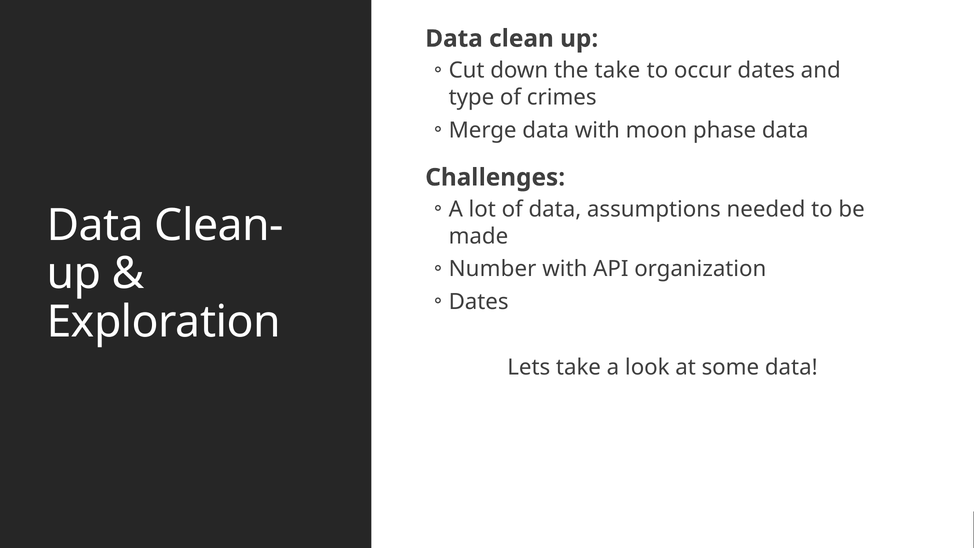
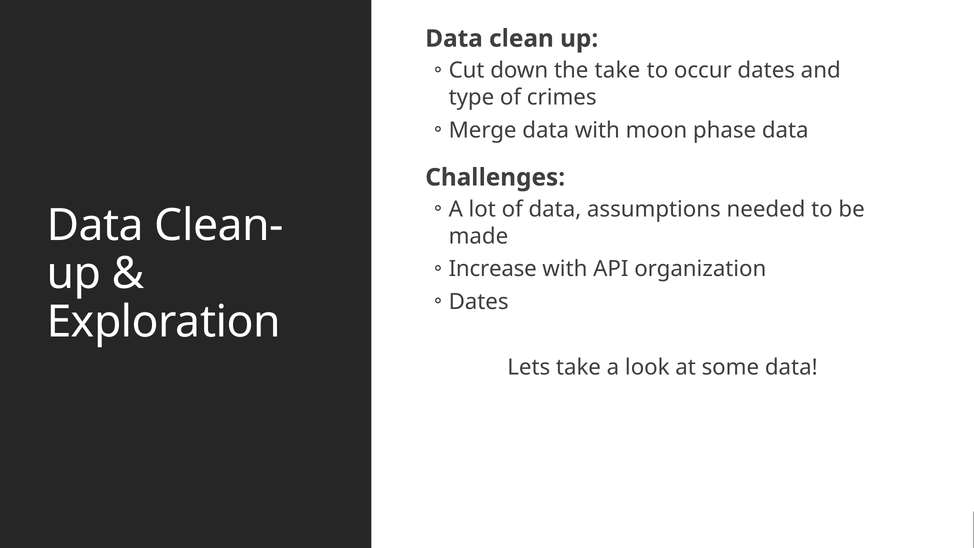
Number: Number -> Increase (493, 269)
